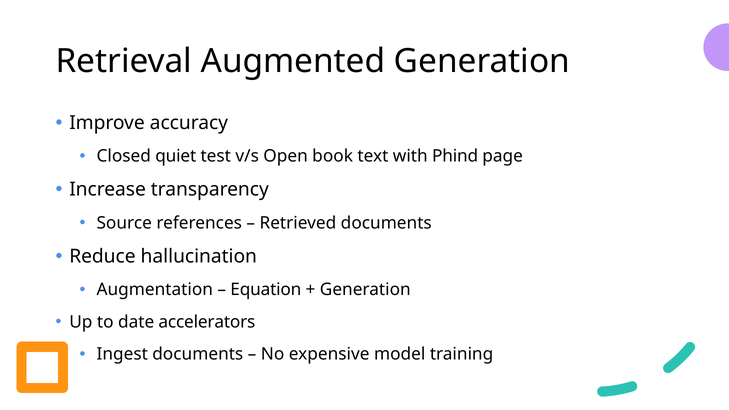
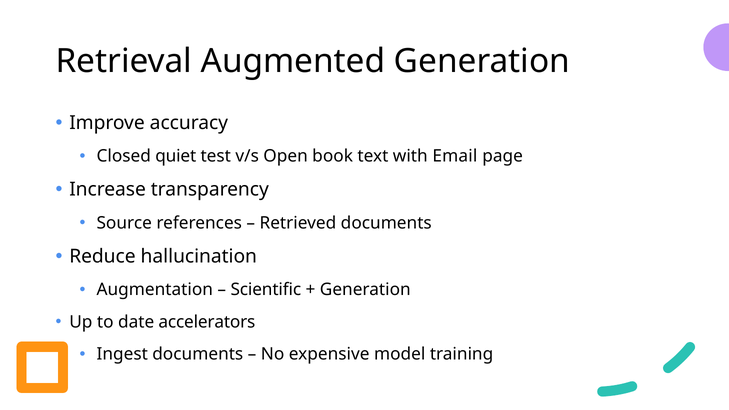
Phind: Phind -> Email (455, 156)
Equation: Equation -> Scientific (266, 290)
